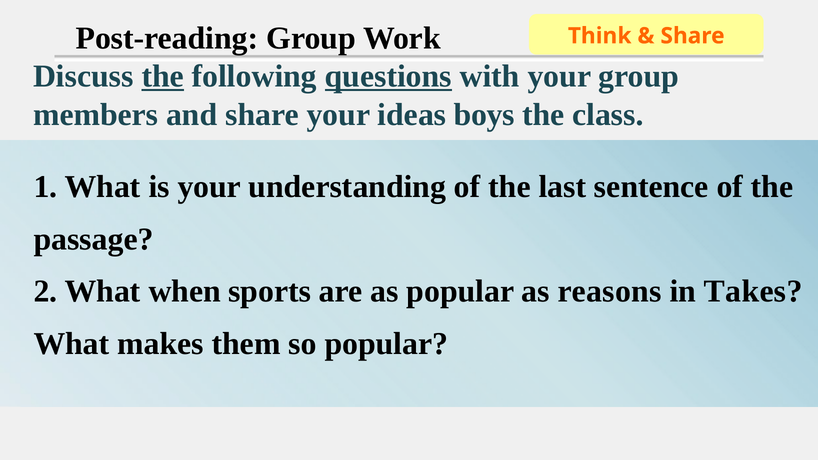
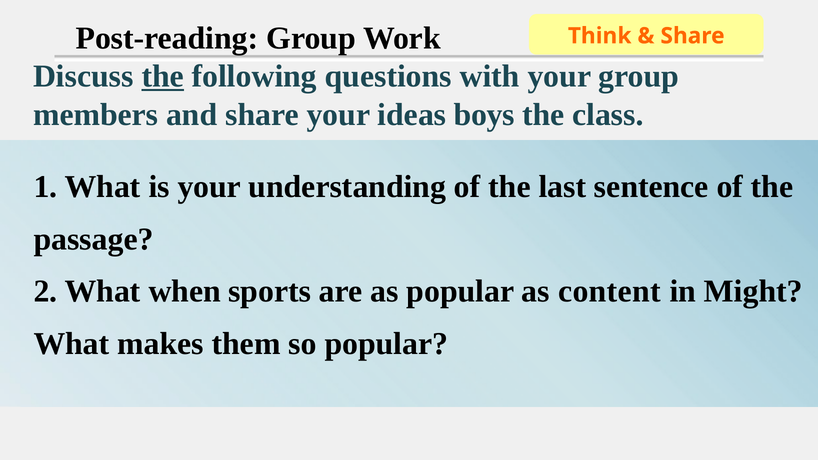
questions underline: present -> none (388, 76)
reasons: reasons -> content (609, 291)
Takes: Takes -> Might (753, 291)
